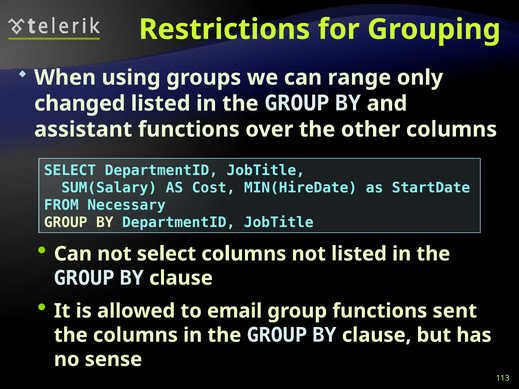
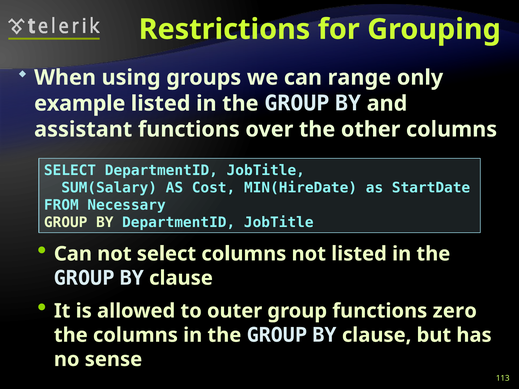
changed: changed -> example (80, 104)
email: email -> outer (235, 311)
sent: sent -> zero (455, 311)
